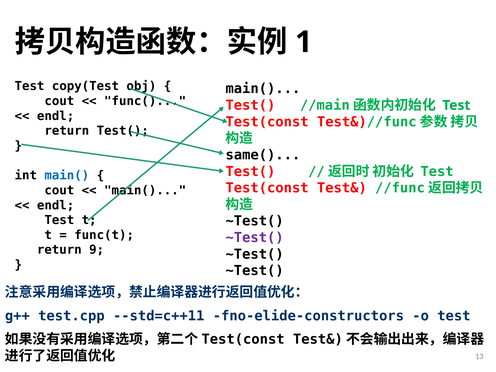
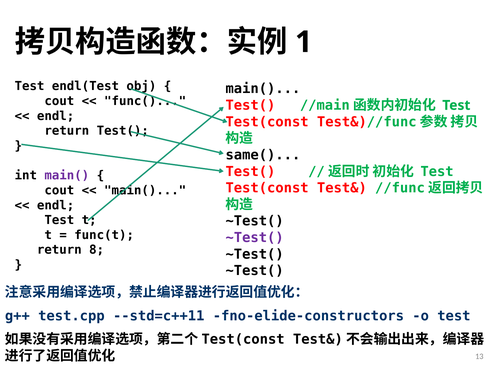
copy(Test: copy(Test -> endl(Test (85, 86)
main( colour: blue -> purple (67, 176)
9: 9 -> 8 (97, 250)
